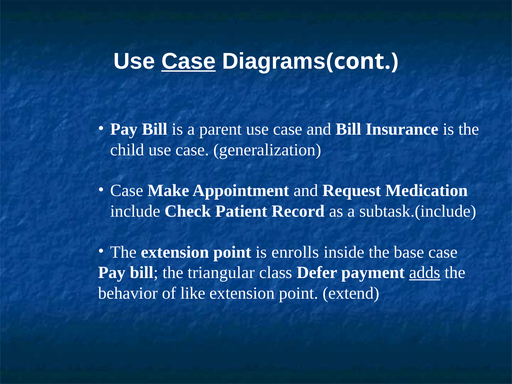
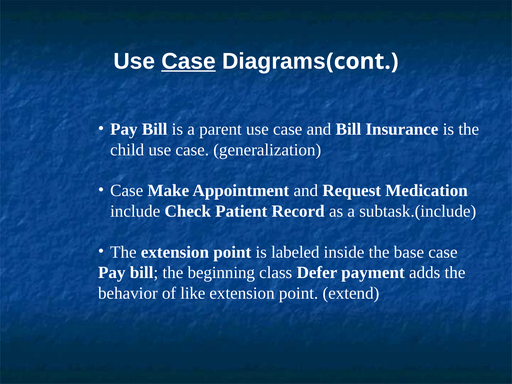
enrolls: enrolls -> labeled (295, 252)
triangular: triangular -> beginning (221, 273)
adds underline: present -> none (425, 273)
